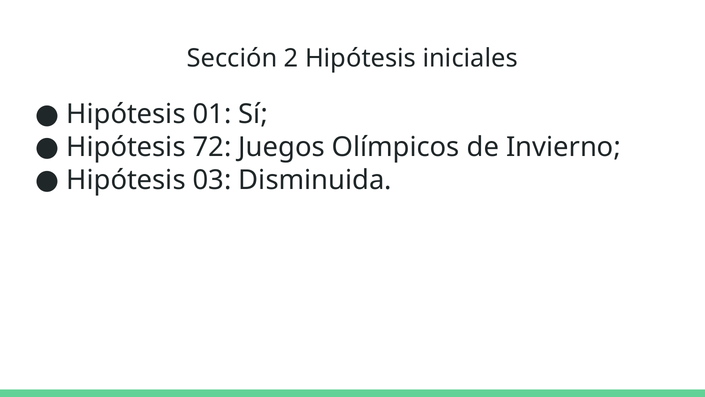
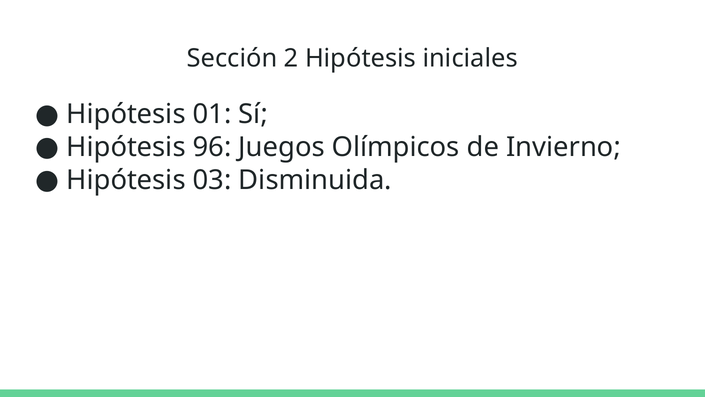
72: 72 -> 96 (212, 147)
